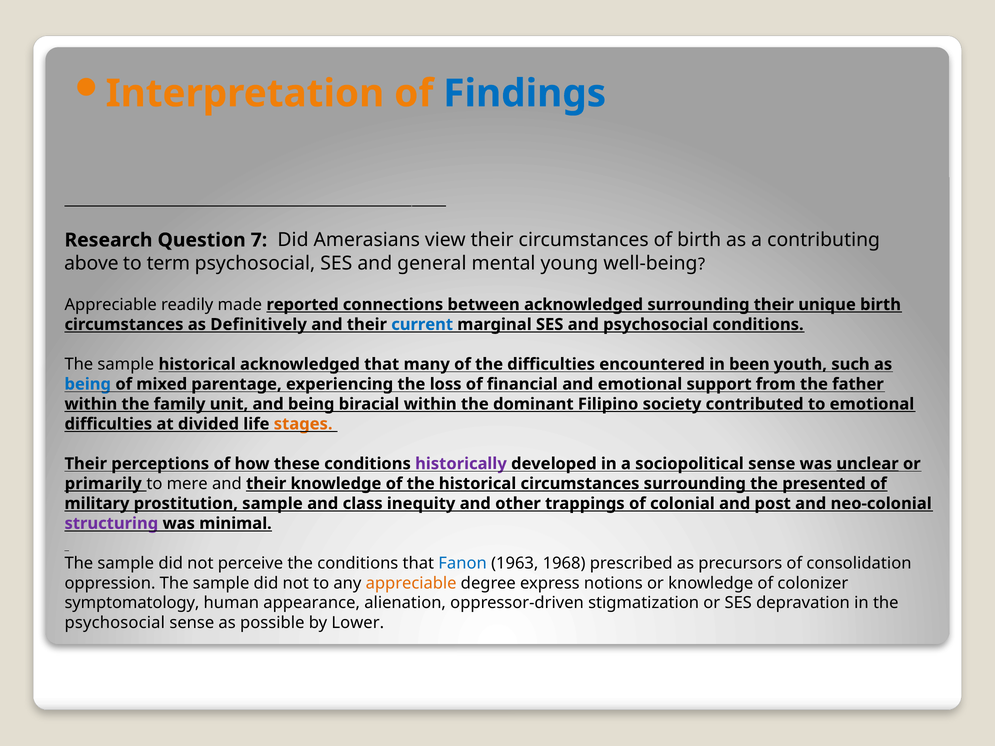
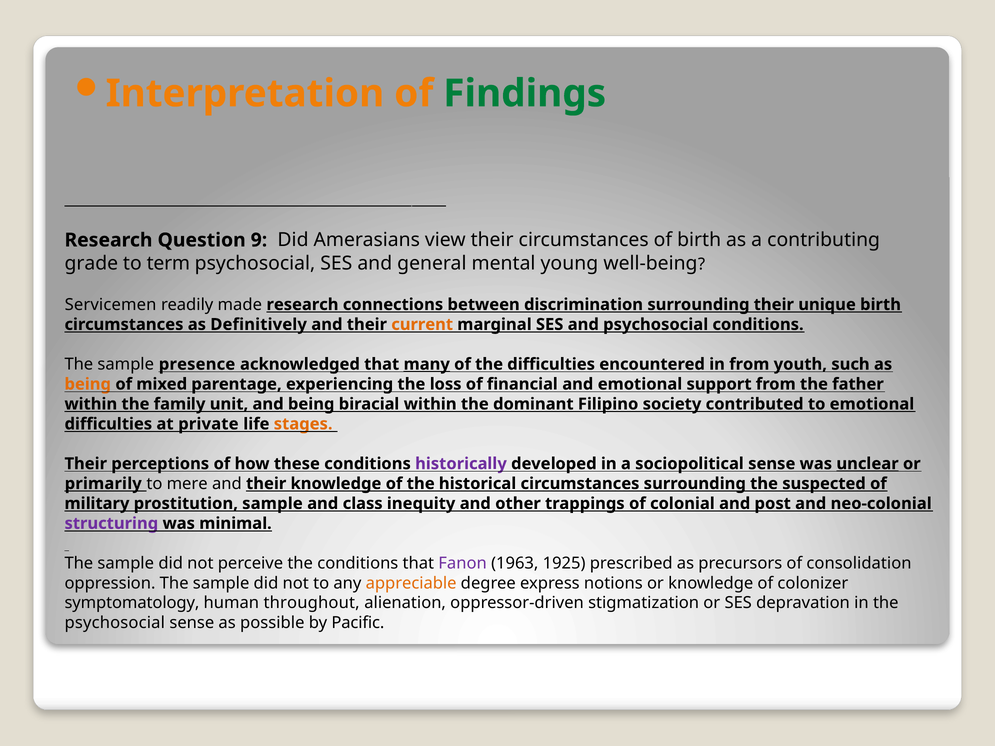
Findings colour: blue -> green (525, 94)
7: 7 -> 9 (259, 240)
above: above -> grade (91, 263)
Appreciable: Appreciable -> Servicemen (111, 305)
made reported: reported -> research (303, 305)
between acknowledged: acknowledged -> discrimination (584, 305)
current colour: blue -> orange (422, 325)
sample historical: historical -> presence (197, 364)
many underline: none -> present (427, 364)
in been: been -> from (749, 364)
being colour: blue -> orange (88, 384)
divided: divided -> private (208, 424)
presented: presented -> suspected (824, 484)
Fanon colour: blue -> purple (463, 563)
1968: 1968 -> 1925 (564, 563)
appearance: appearance -> throughout (312, 603)
Lower: Lower -> Pacific (358, 623)
